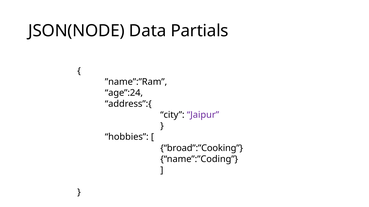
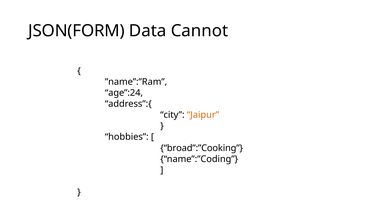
JSON(NODE: JSON(NODE -> JSON(FORM (76, 31)
Partials: Partials -> Cannot (200, 31)
Jaipur colour: purple -> orange (203, 115)
